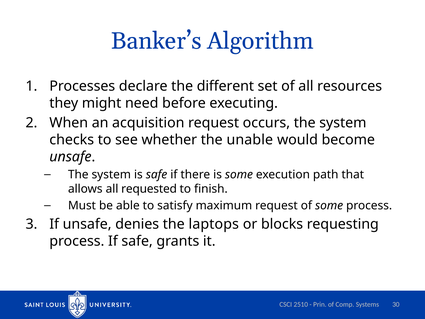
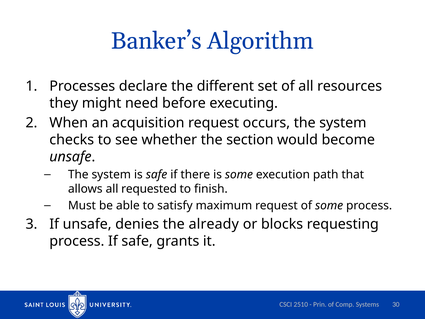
unable: unable -> section (250, 140)
laptops: laptops -> already (214, 224)
